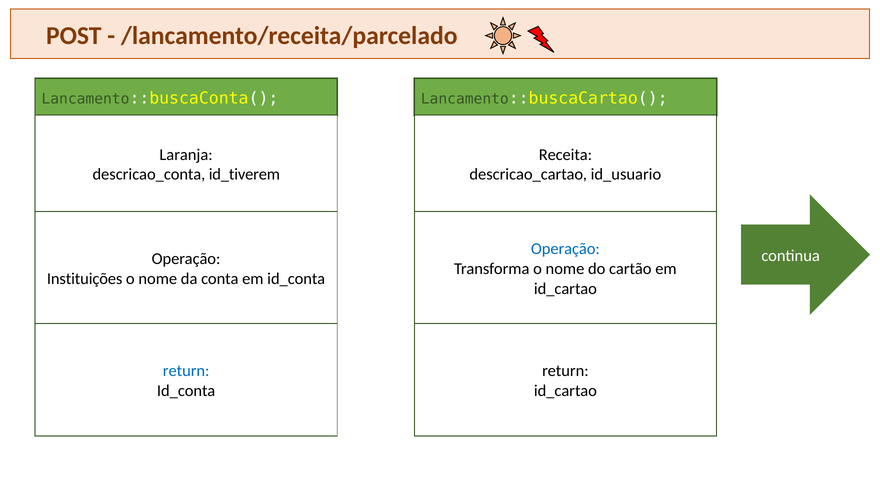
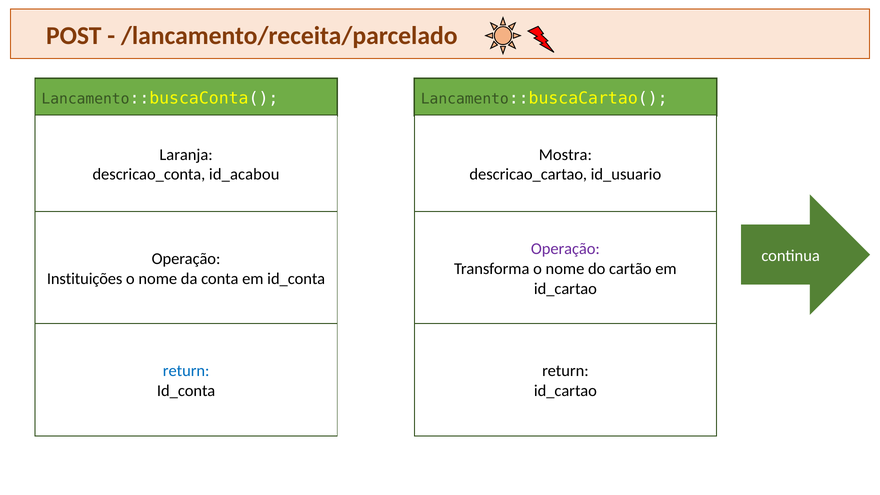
Receita: Receita -> Mostra (565, 155)
id_tiverem: id_tiverem -> id_acabou (244, 174)
Operação colour: blue -> purple (565, 249)
